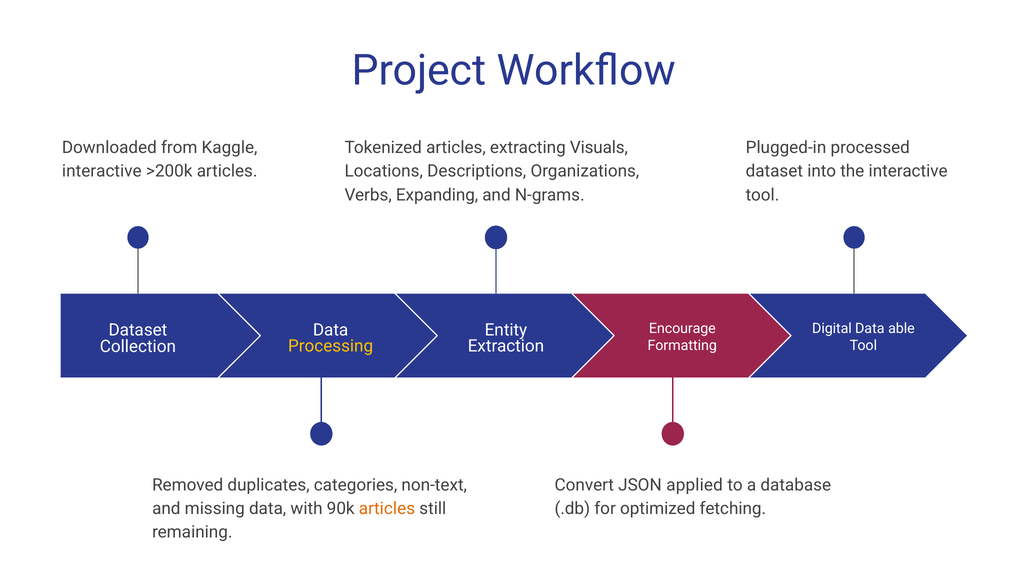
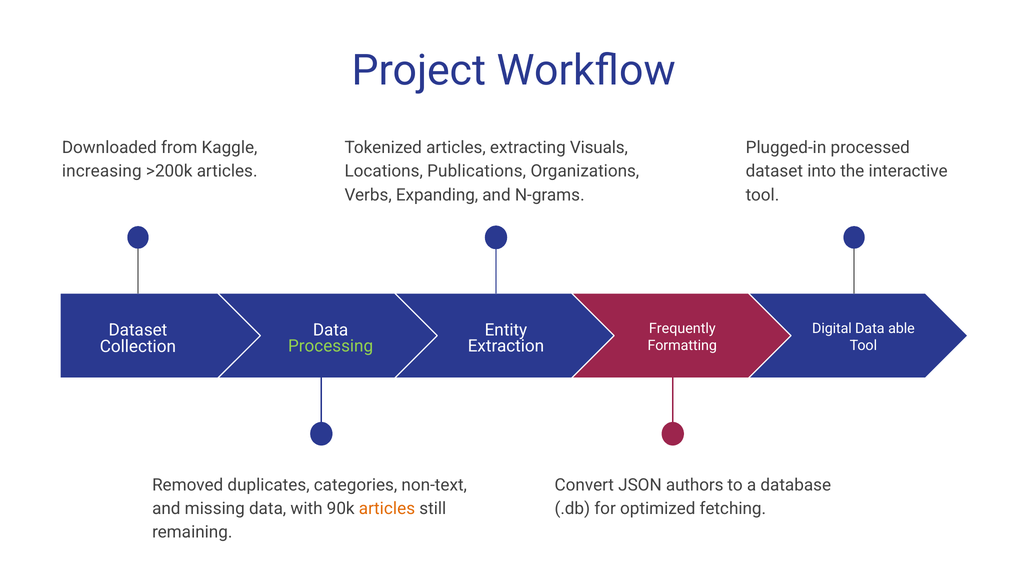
interactive: interactive -> increasing (102, 171)
Descriptions: Descriptions -> Publications (477, 171)
Encourage: Encourage -> Frequently (682, 329)
Processing colour: yellow -> light green (331, 347)
applied: applied -> authors (695, 485)
